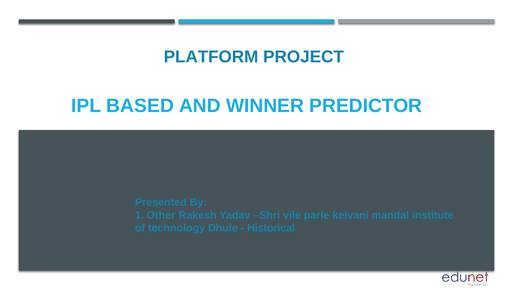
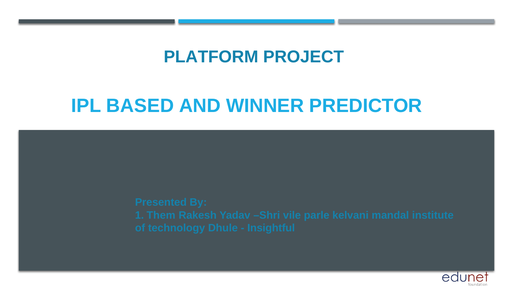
Other: Other -> Them (161, 215)
Historical: Historical -> Insightful (271, 228)
